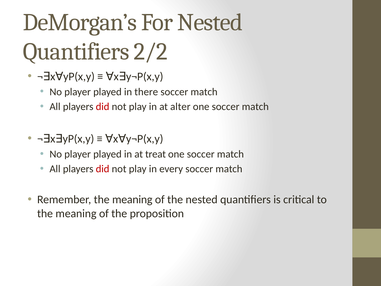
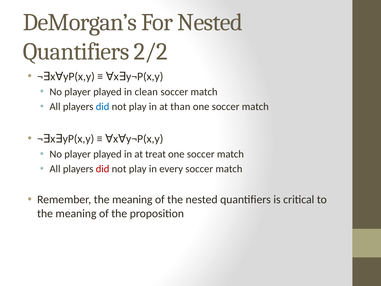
there: there -> clean (146, 92)
did colour: red -> blue (103, 107)
alter: alter -> than (180, 107)
